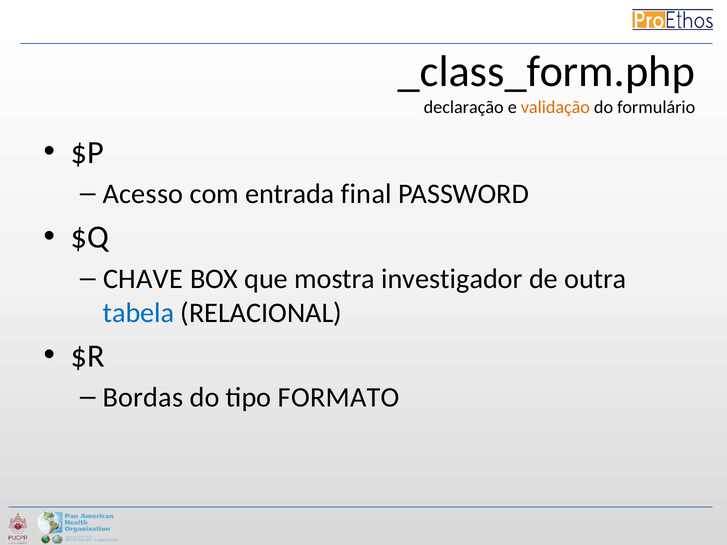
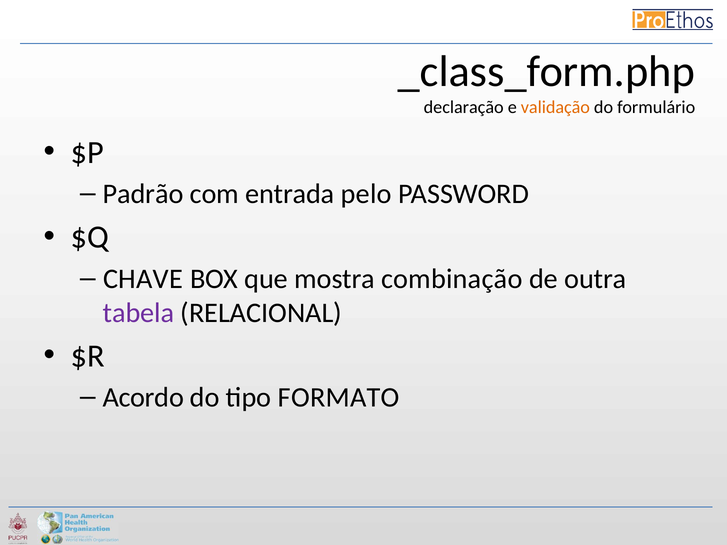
Acesso: Acesso -> Padrão (143, 194)
final: final -> pelo (366, 194)
investigador: investigador -> combinação (452, 279)
tabela colour: blue -> purple (138, 313)
Bordas: Bordas -> Acordo (143, 398)
